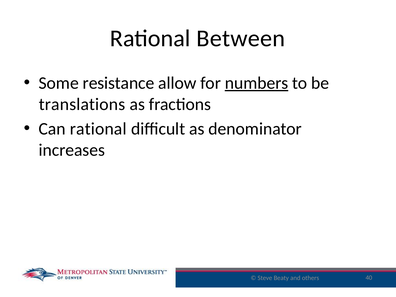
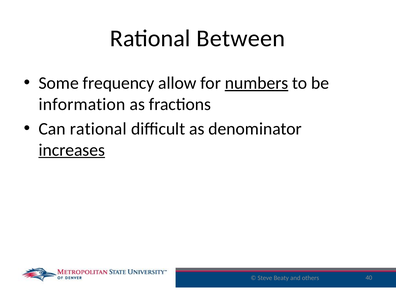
resistance: resistance -> frequency (119, 83)
translations: translations -> information (82, 104)
increases underline: none -> present (72, 150)
